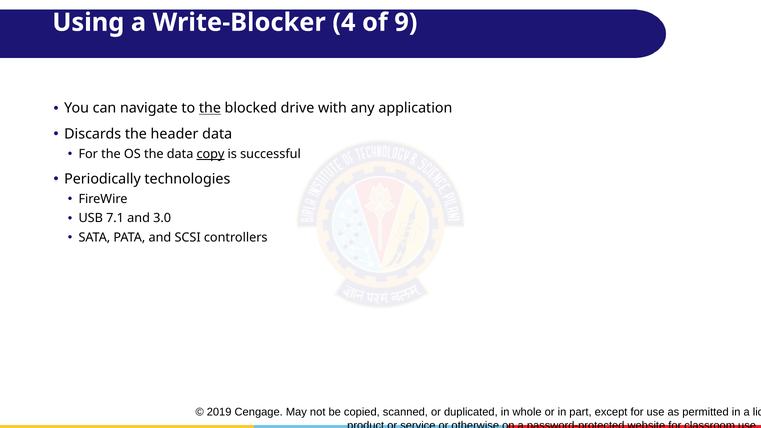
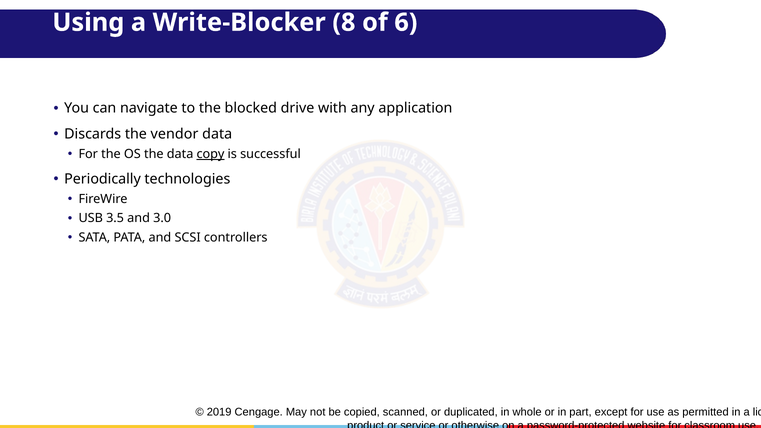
4: 4 -> 8 (344, 22)
9: 9 -> 6 (406, 22)
the underline: present -> none (210, 108)
header: header -> vendor (175, 134)
7.1: 7.1 -> 3.5 (115, 218)
